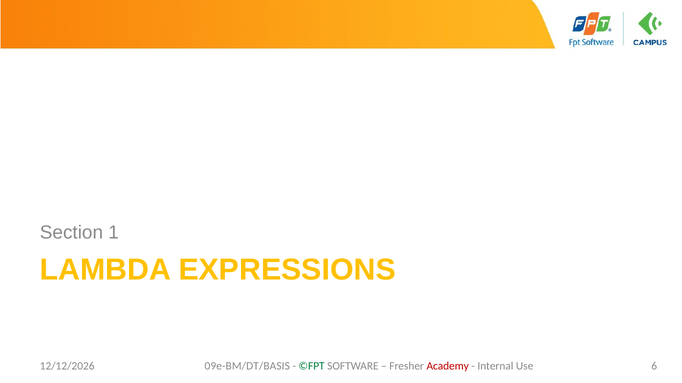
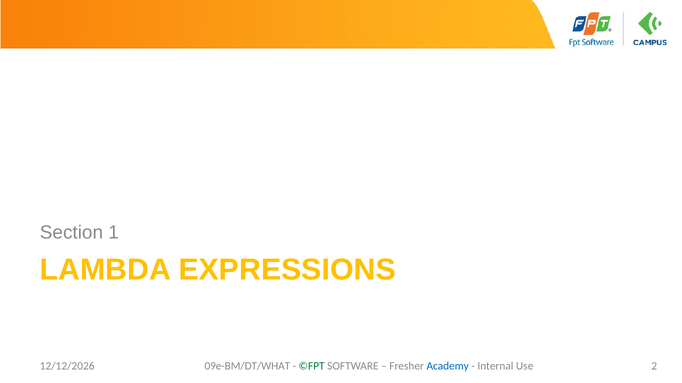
09e-BM/DT/BASIS: 09e-BM/DT/BASIS -> 09e-BM/DT/WHAT (247, 366)
Academy colour: red -> blue (448, 366)
6: 6 -> 2 (654, 366)
